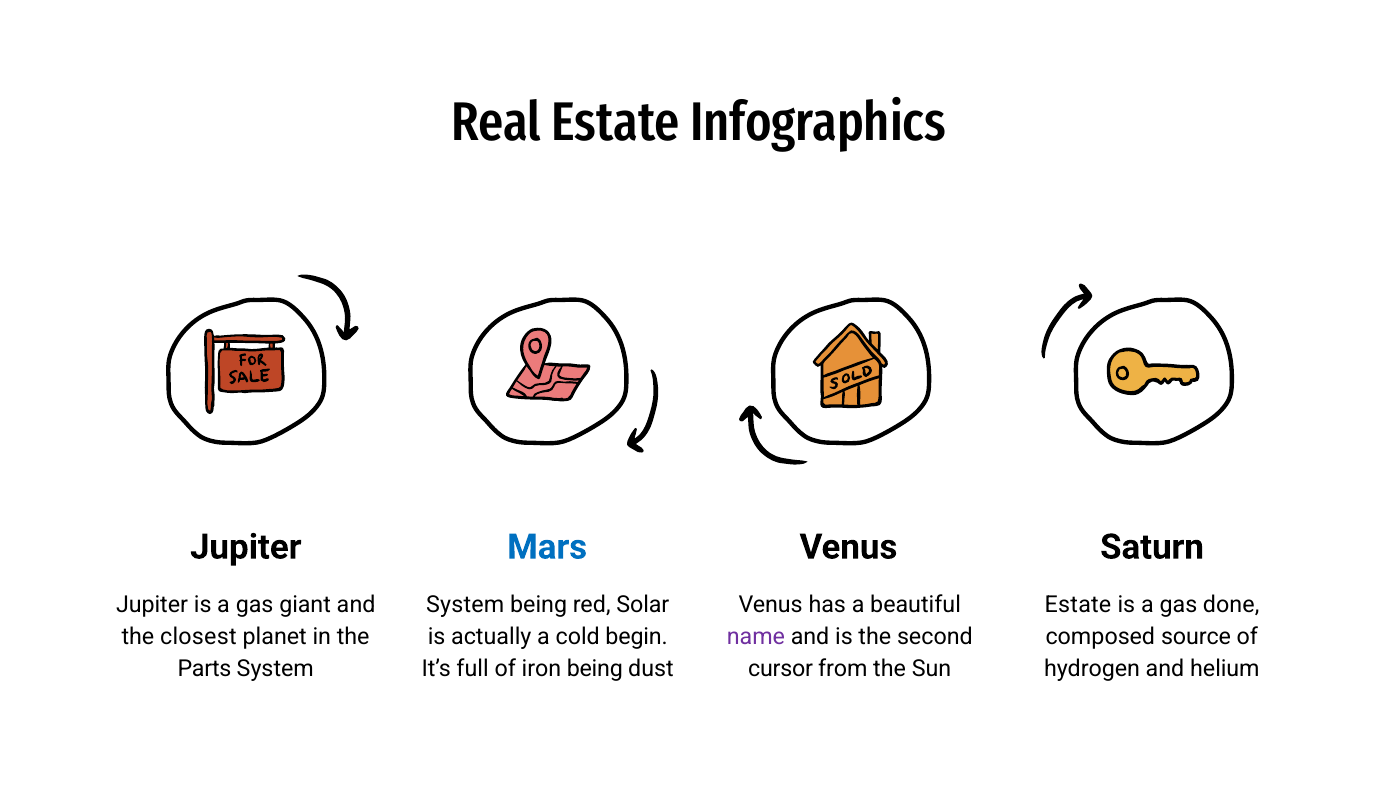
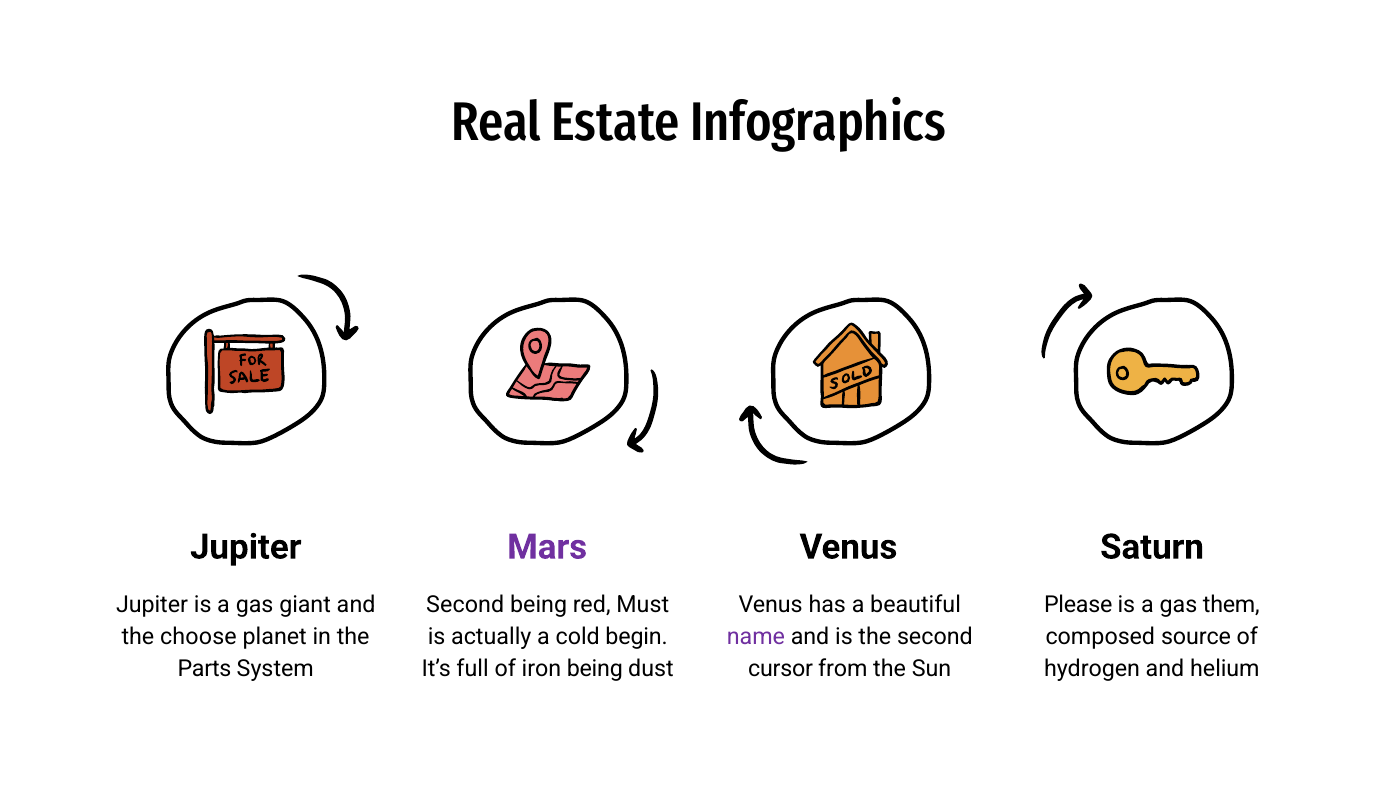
Mars colour: blue -> purple (547, 547)
System: System -> Second (465, 604)
Solar: Solar -> Must (643, 604)
Estate: Estate -> Please (1078, 604)
done: done -> them (1231, 604)
closest: closest -> choose (198, 636)
